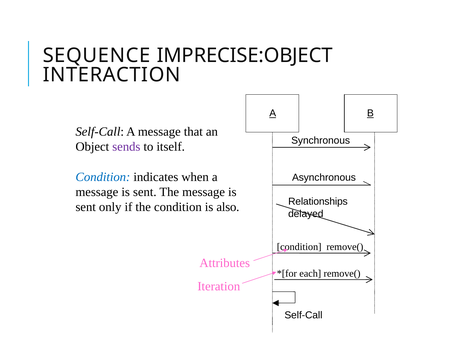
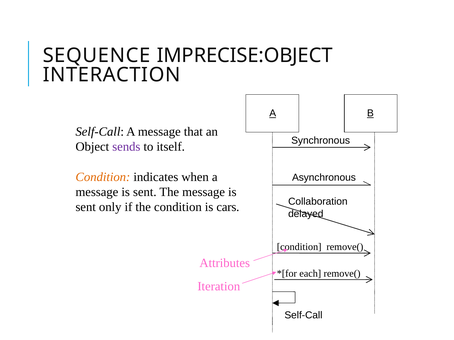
Condition colour: blue -> orange (103, 177)
Relationships: Relationships -> Collaboration (318, 202)
also: also -> cars (228, 207)
